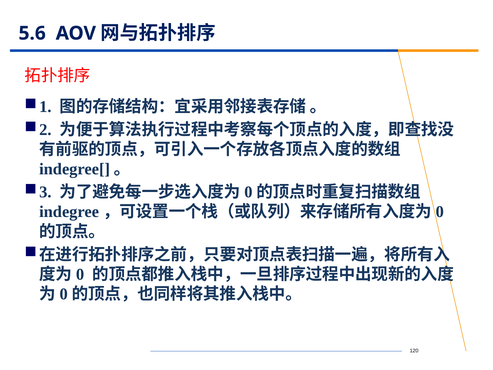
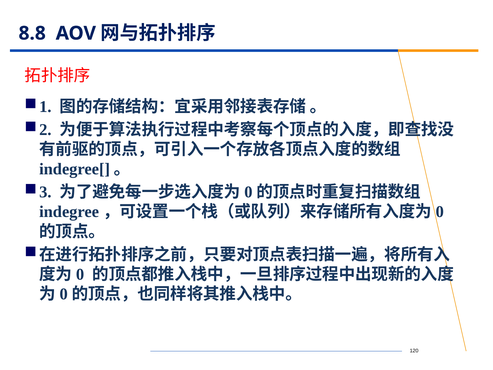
5.6: 5.6 -> 8.8 (32, 33)
